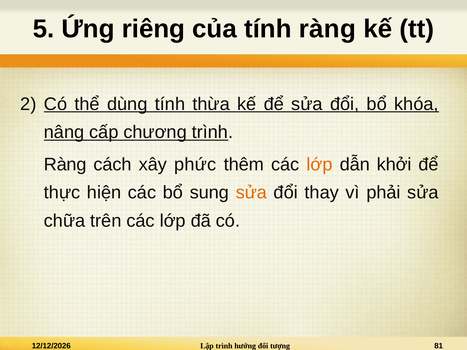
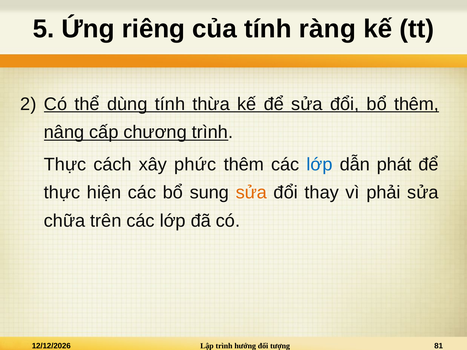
bổ khóa: khóa -> thêm (416, 104)
Ràng: Ràng -> Thực (65, 165)
lớp colour: orange -> blue (320, 165)
khởi: khởi -> phát (394, 165)
